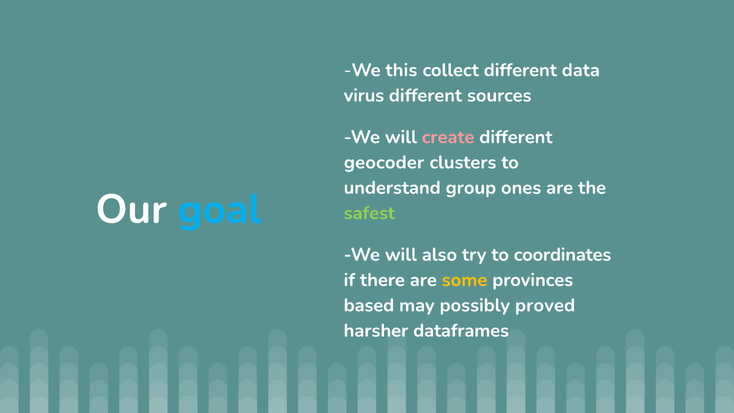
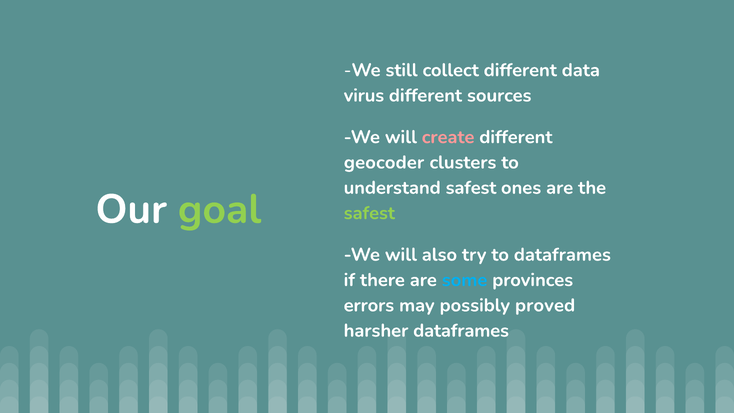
this: this -> still (402, 70)
understand group: group -> safest (471, 188)
goal colour: light blue -> light green (220, 209)
to coordinates: coordinates -> dataframes (562, 255)
some colour: yellow -> light blue (465, 280)
based: based -> errors (369, 305)
